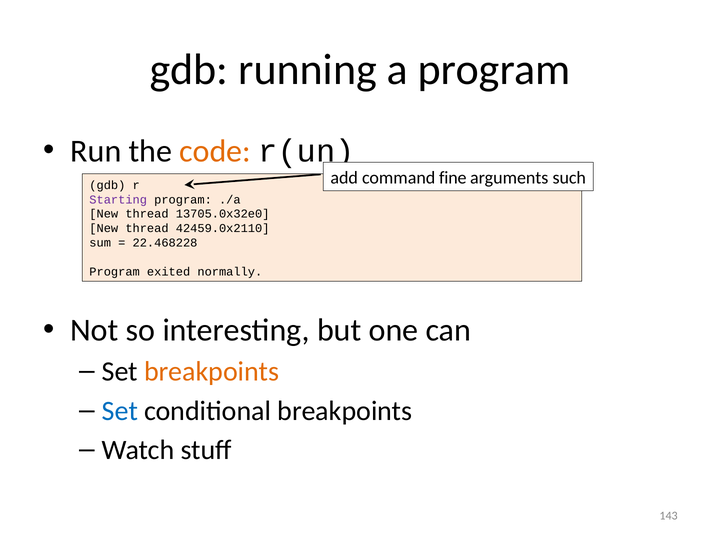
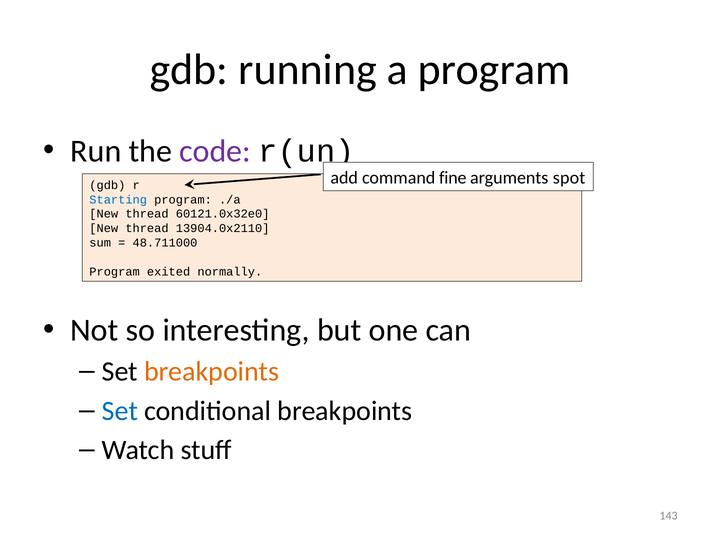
code colour: orange -> purple (215, 151)
such: such -> spot (569, 178)
Starting colour: purple -> blue (118, 200)
13705.0x32e0: 13705.0x32e0 -> 60121.0x32e0 (223, 214)
42459.0x2110: 42459.0x2110 -> 13904.0x2110 (223, 229)
22.468228: 22.468228 -> 48.711000 (165, 243)
